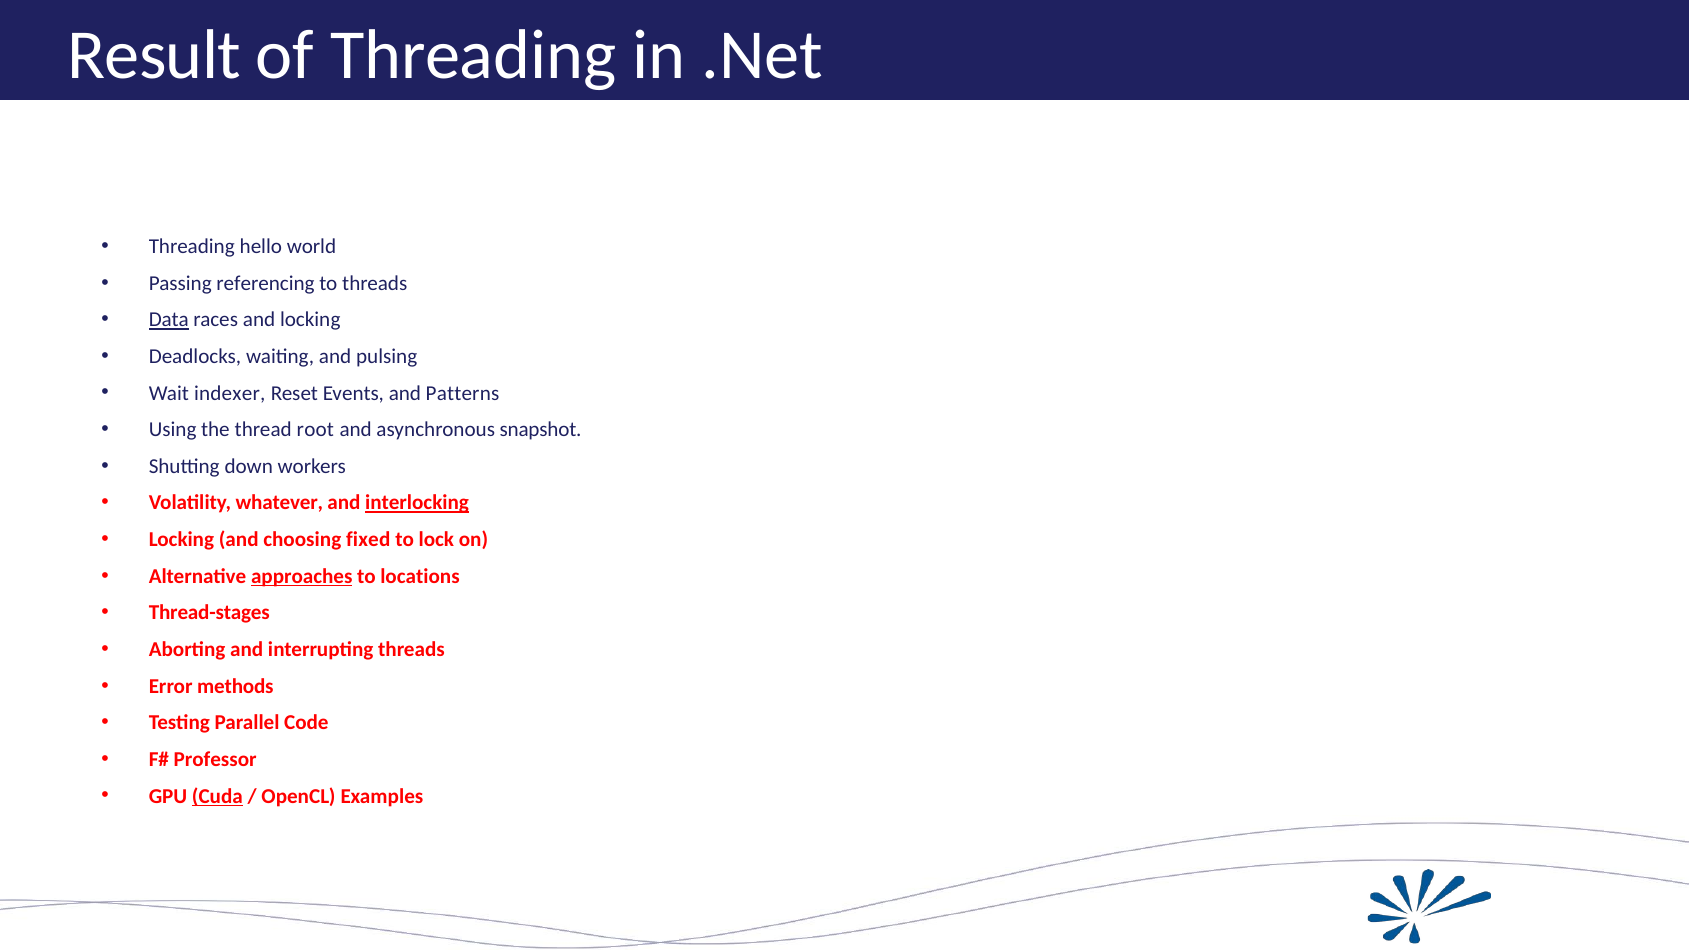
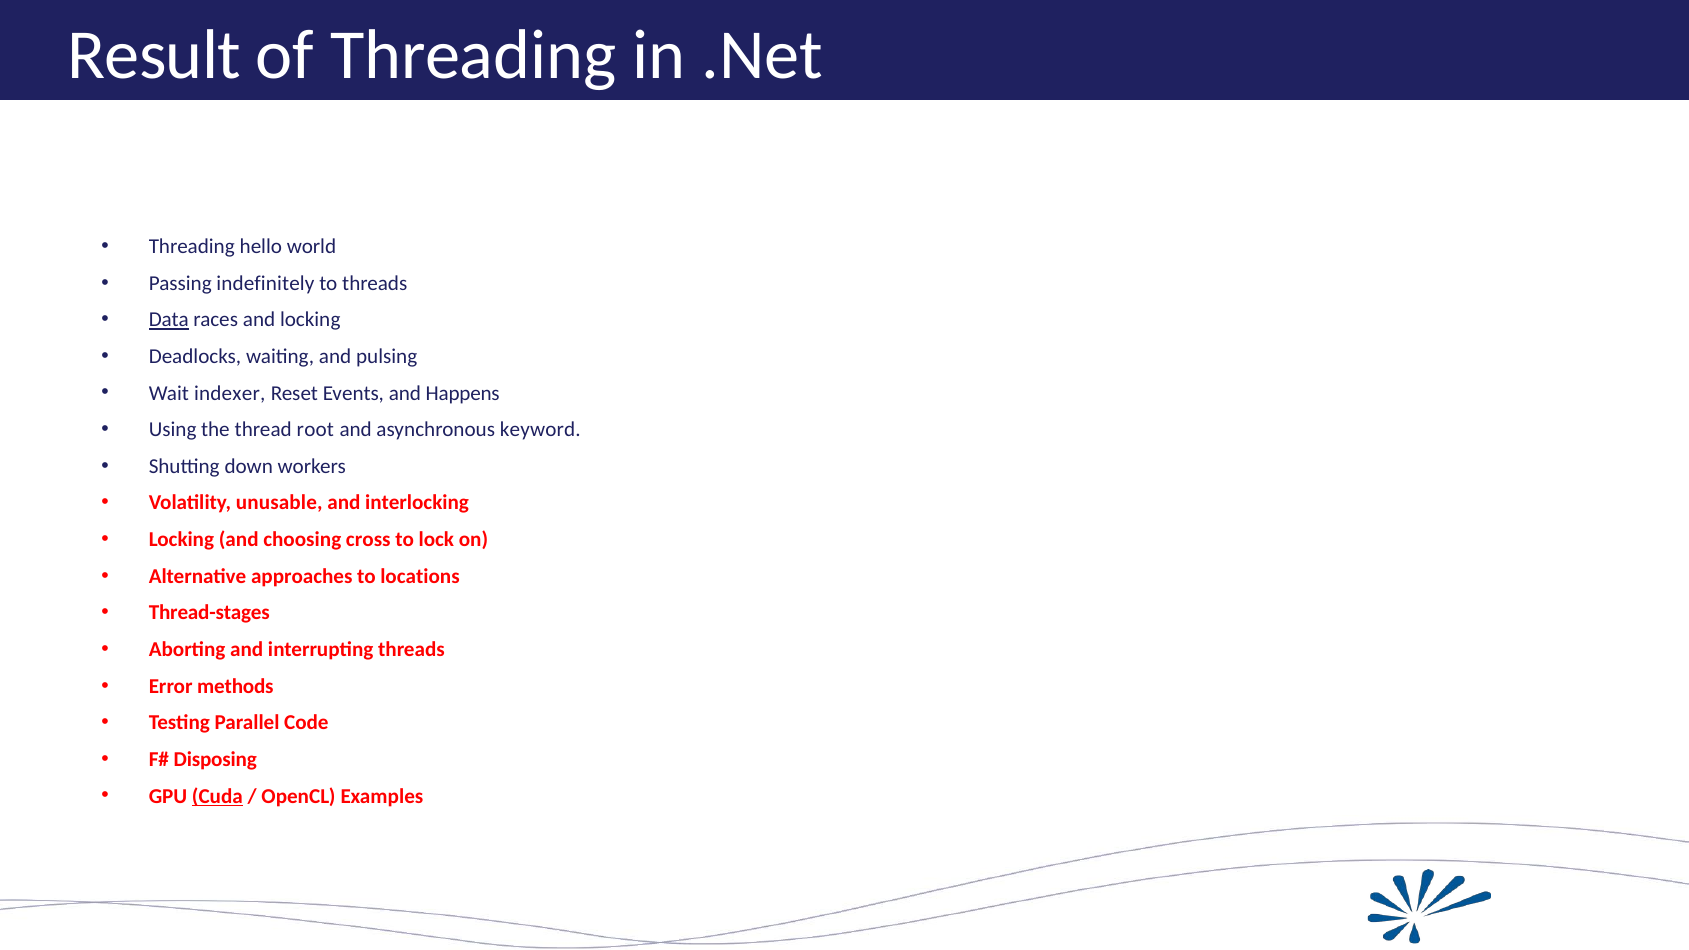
referencing: referencing -> indefinitely (265, 283)
Patterns: Patterns -> Happens (463, 393)
snapshot: snapshot -> keyword (540, 430)
whatever: whatever -> unusable (279, 503)
interlocking underline: present -> none (417, 503)
fixed: fixed -> cross (368, 540)
approaches underline: present -> none (302, 576)
Professor: Professor -> Disposing (215, 760)
